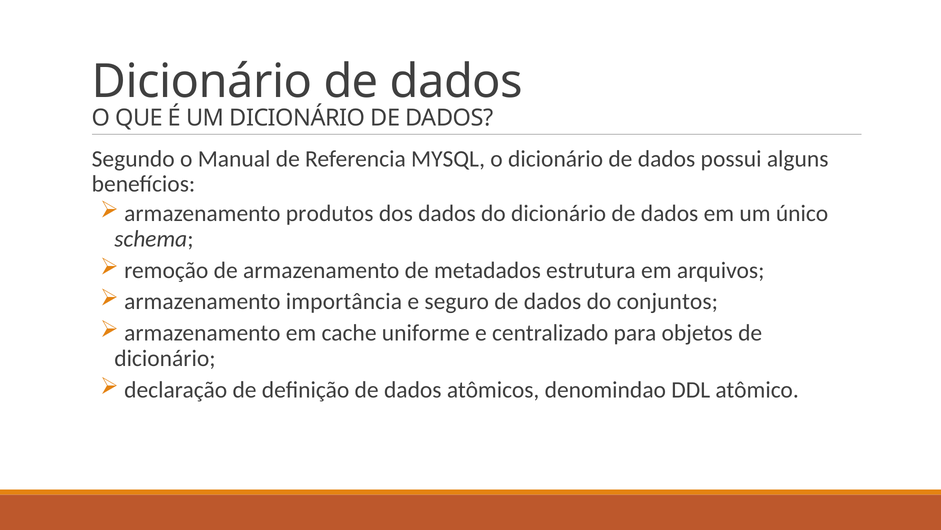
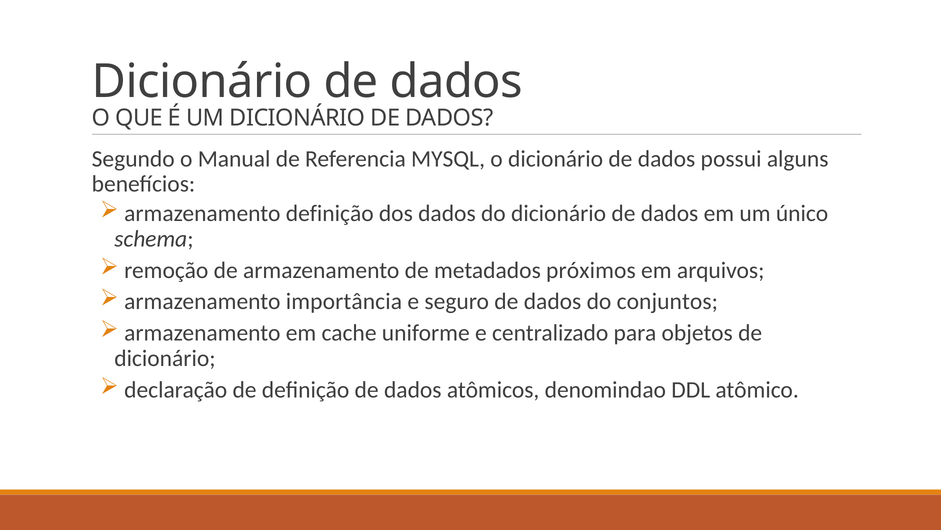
armazenamento produtos: produtos -> definição (330, 213)
estrutura: estrutura -> próximos (591, 270)
